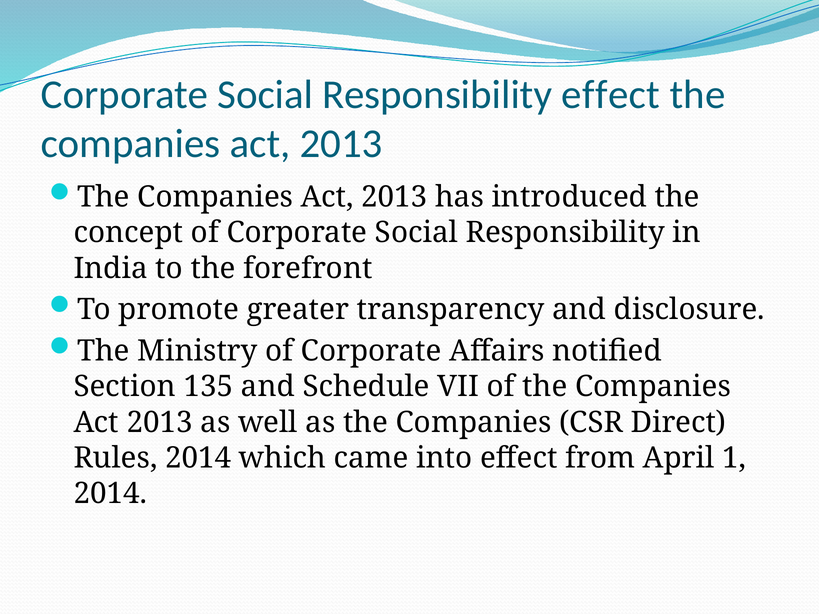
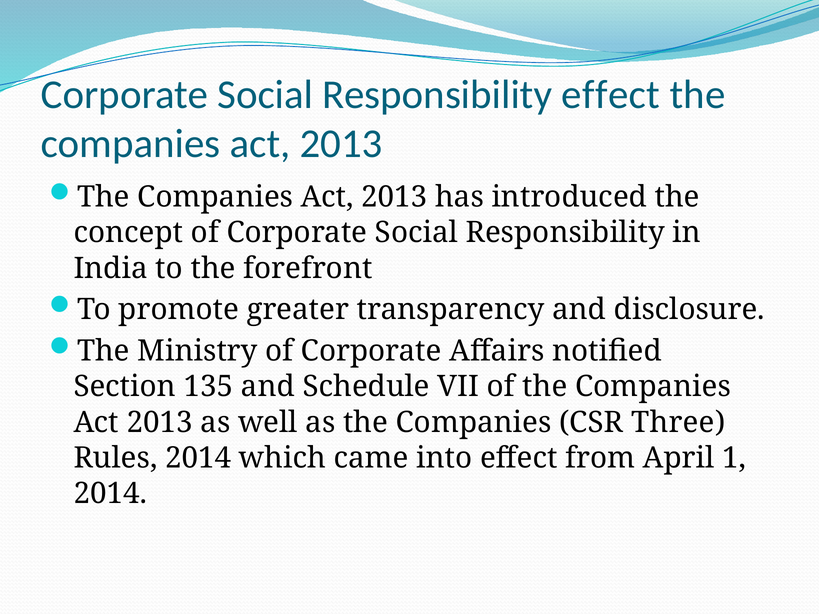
Direct: Direct -> Three (678, 422)
